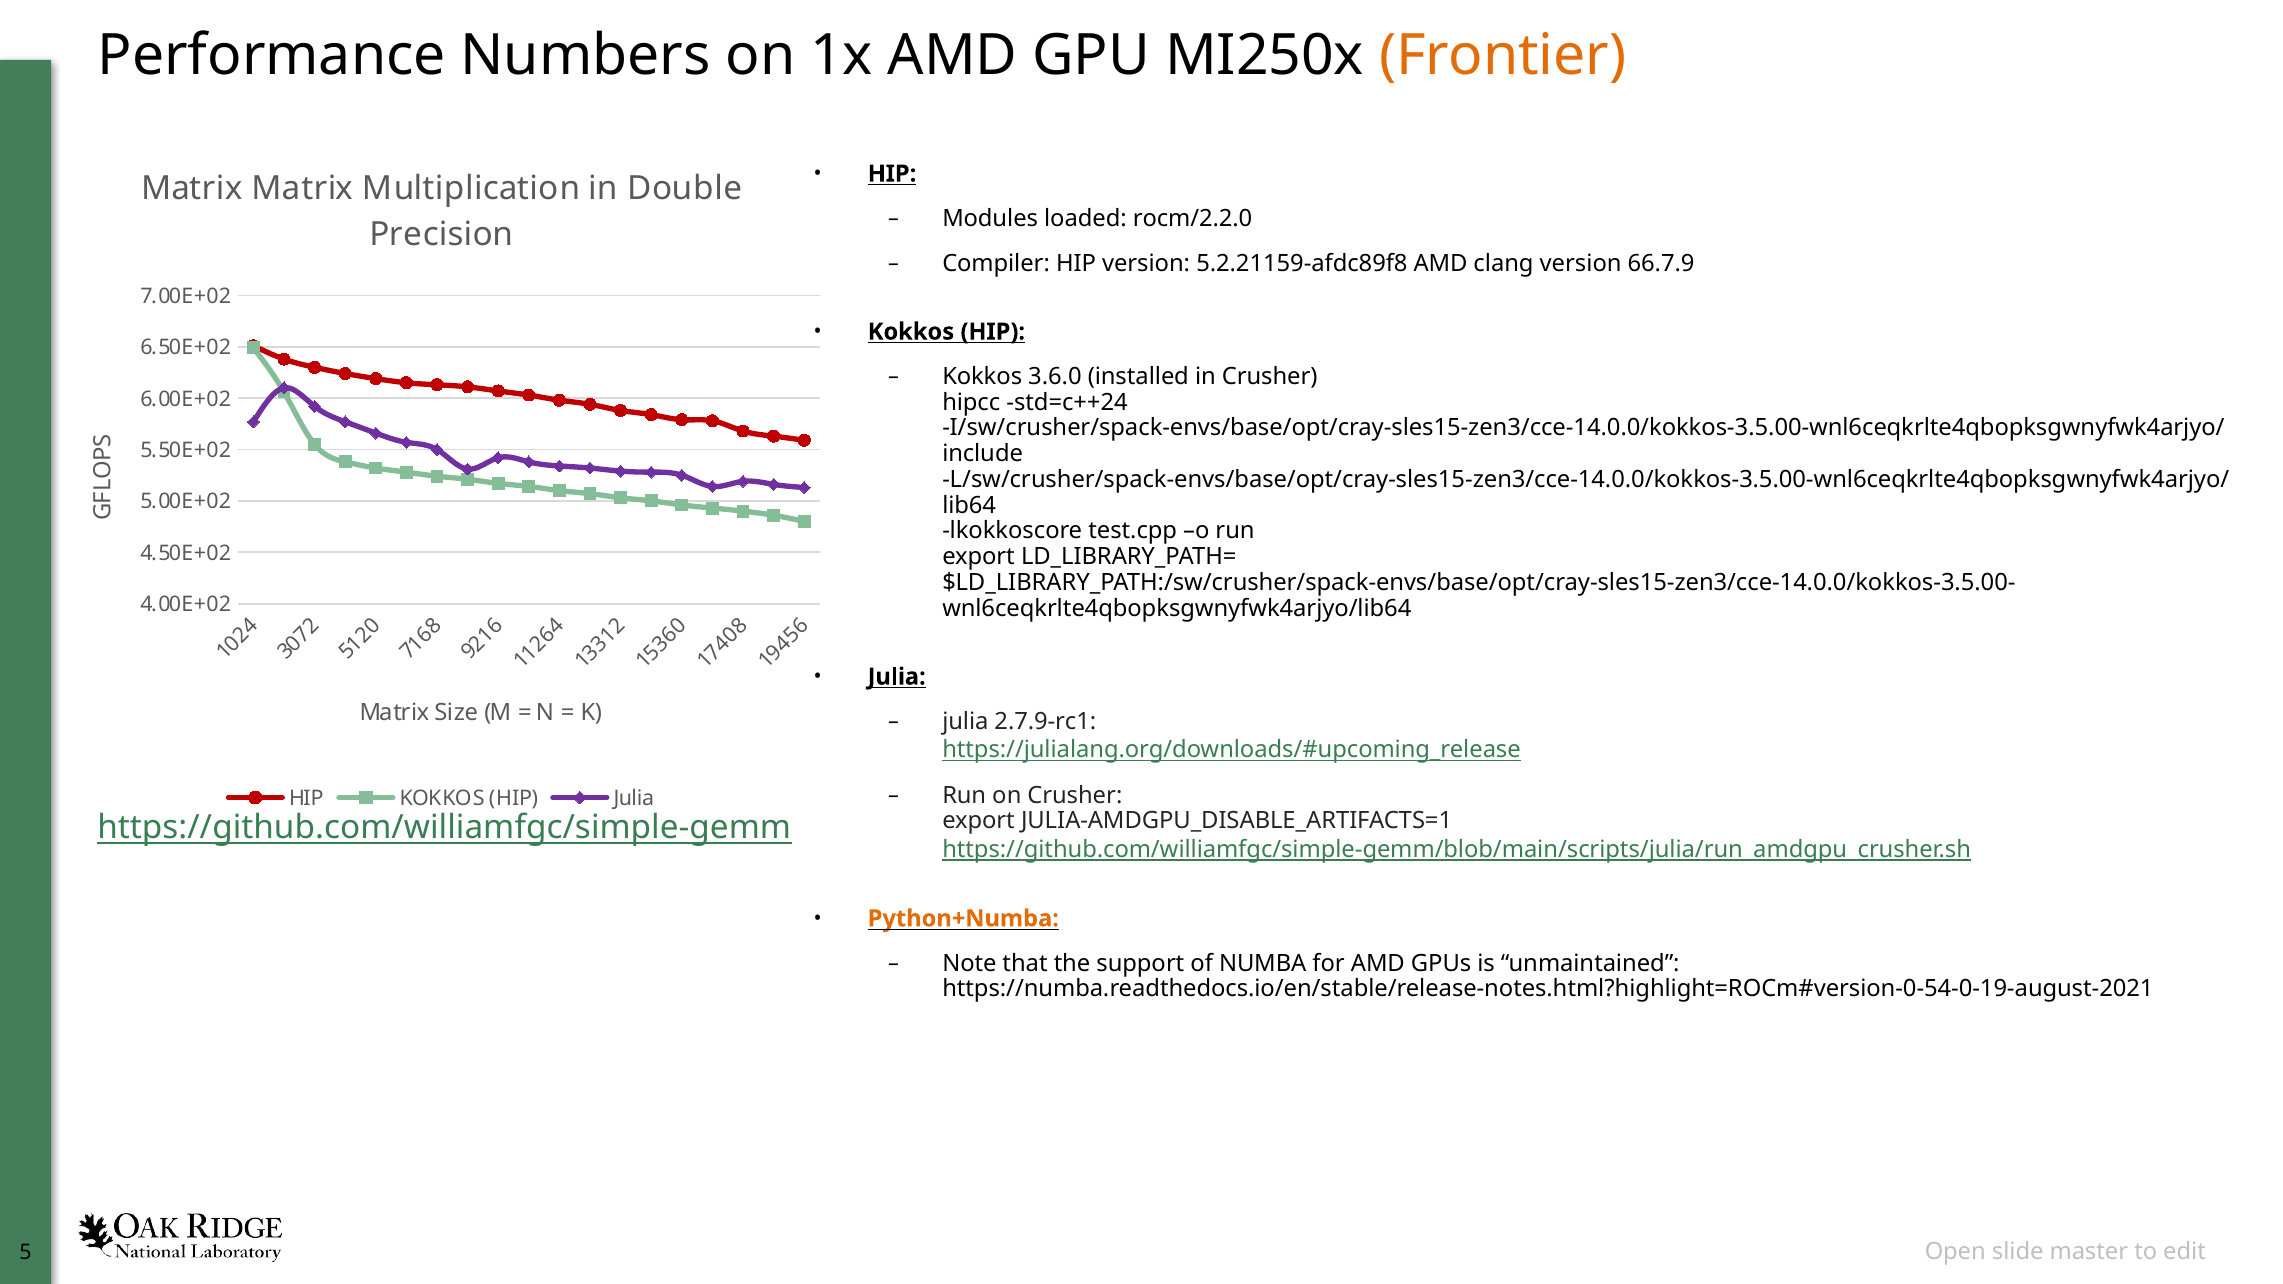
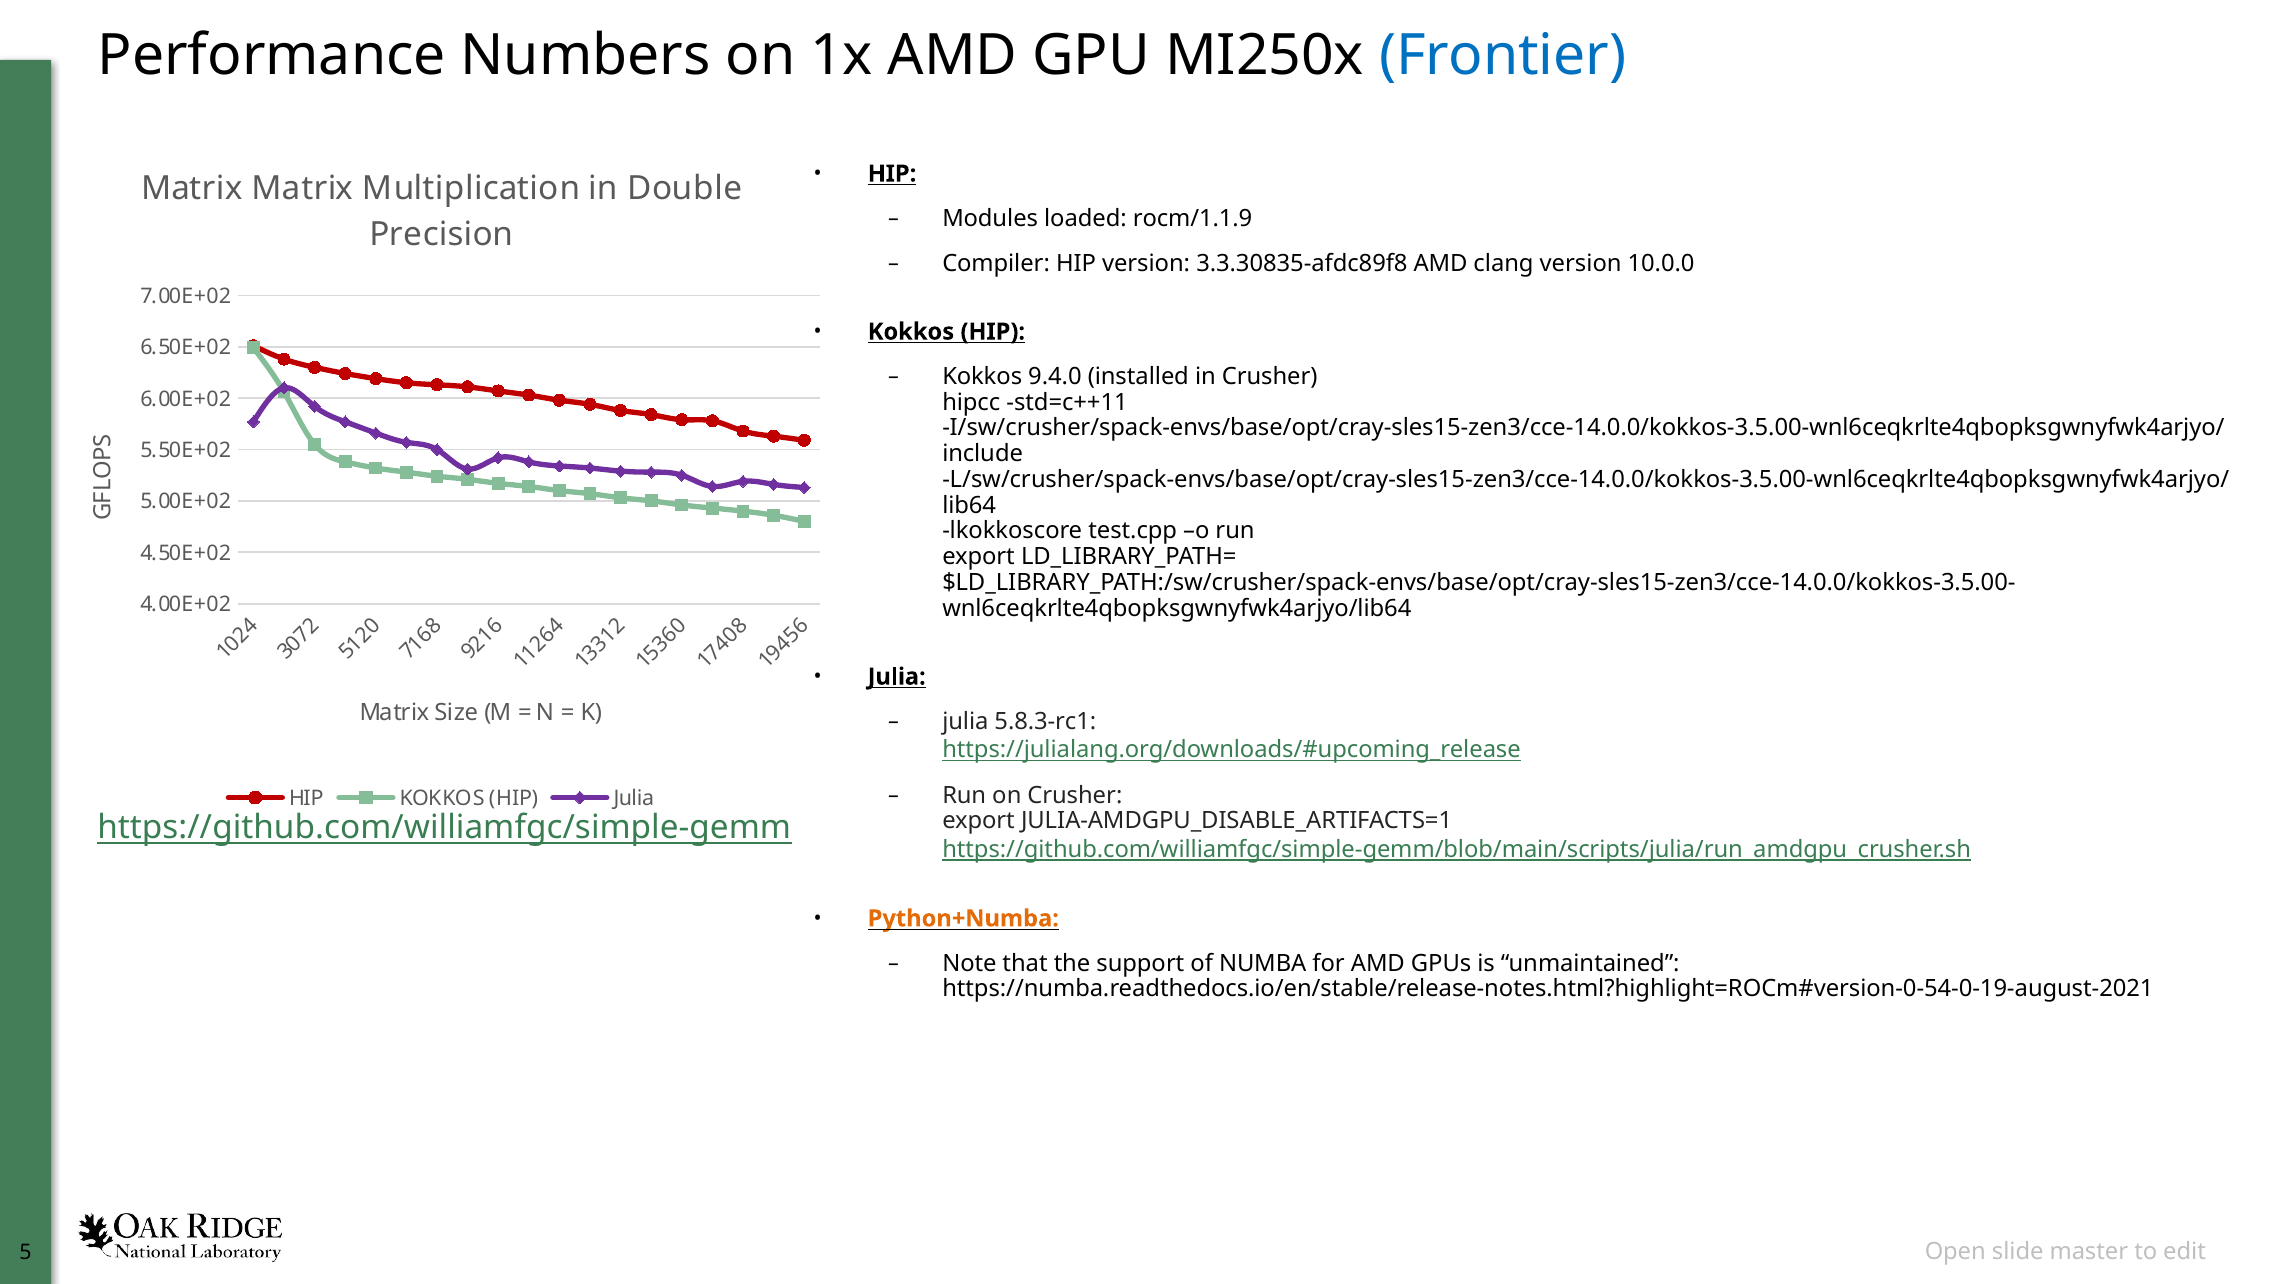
Frontier colour: orange -> blue (1503, 56)
rocm/2.2.0: rocm/2.2.0 -> rocm/1.1.9 (1193, 218)
5.2.21159-afdc89f8: 5.2.21159-afdc89f8 -> 3.3.30835-afdc89f8 (1302, 263)
66.7.9: 66.7.9 -> 10.0.0 (1661, 263)
3.6.0: 3.6.0 -> 9.4.0 (1055, 377)
std=c++24: std=c++24 -> std=c++11 (1067, 402)
2.7.9-rc1: 2.7.9-rc1 -> 5.8.3-rc1 (1045, 722)
